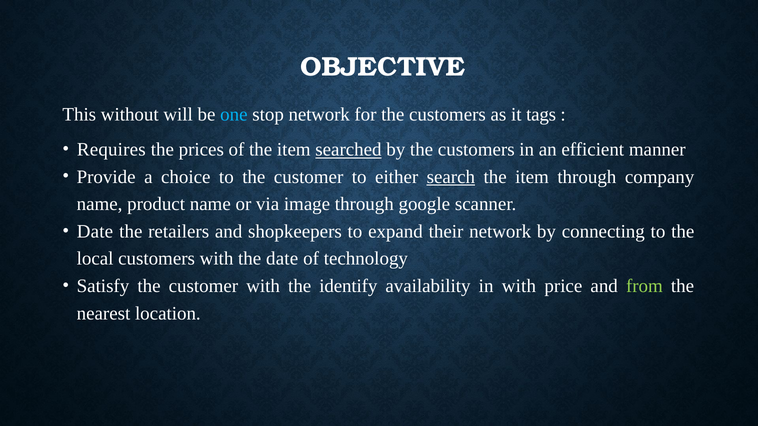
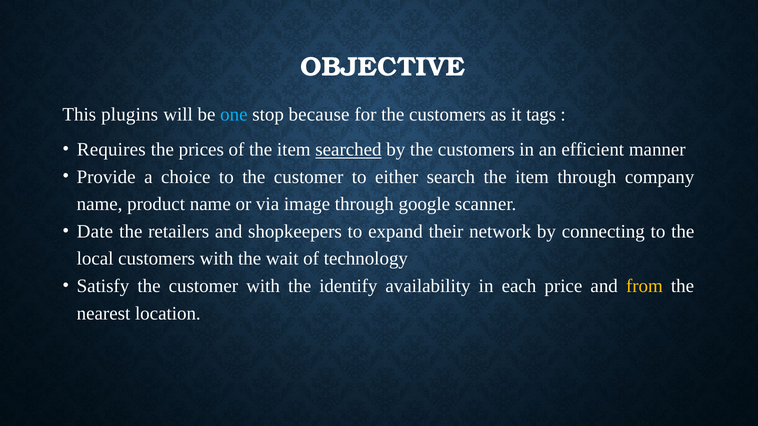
without: without -> plugins (130, 115)
stop network: network -> because (319, 115)
search underline: present -> none (451, 177)
the date: date -> wait (282, 259)
in with: with -> each (519, 286)
from colour: light green -> yellow (644, 286)
